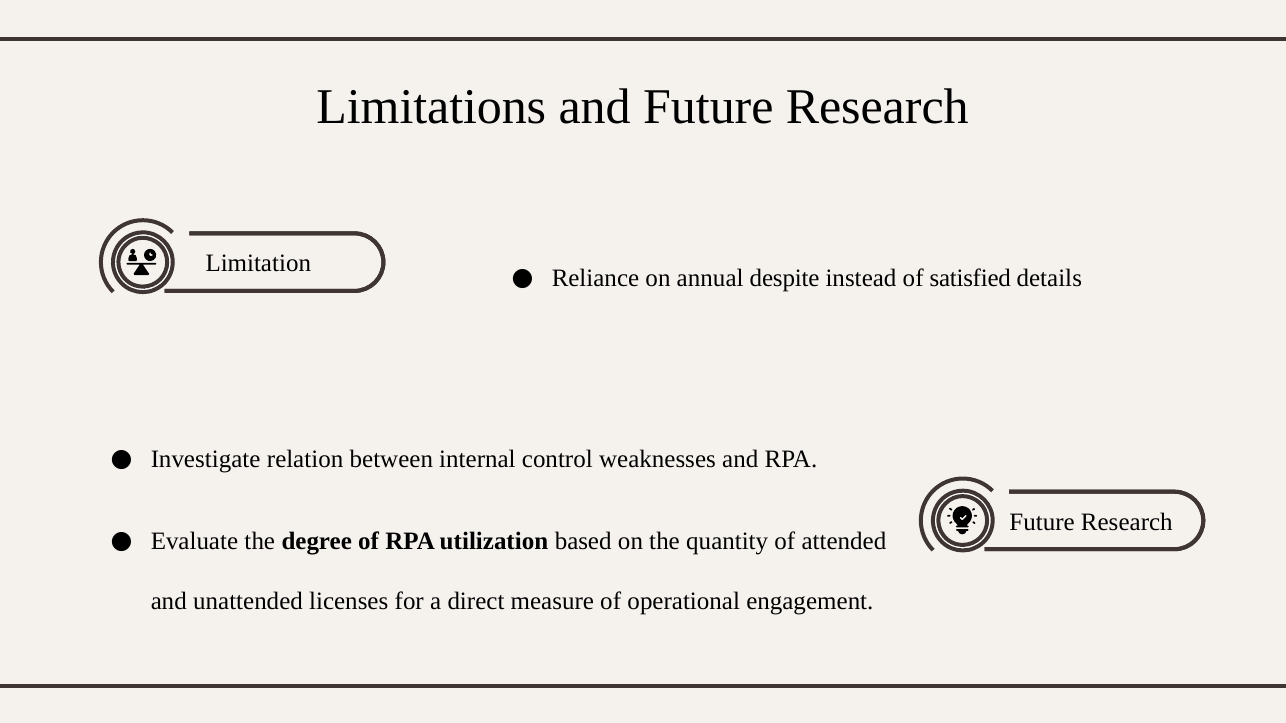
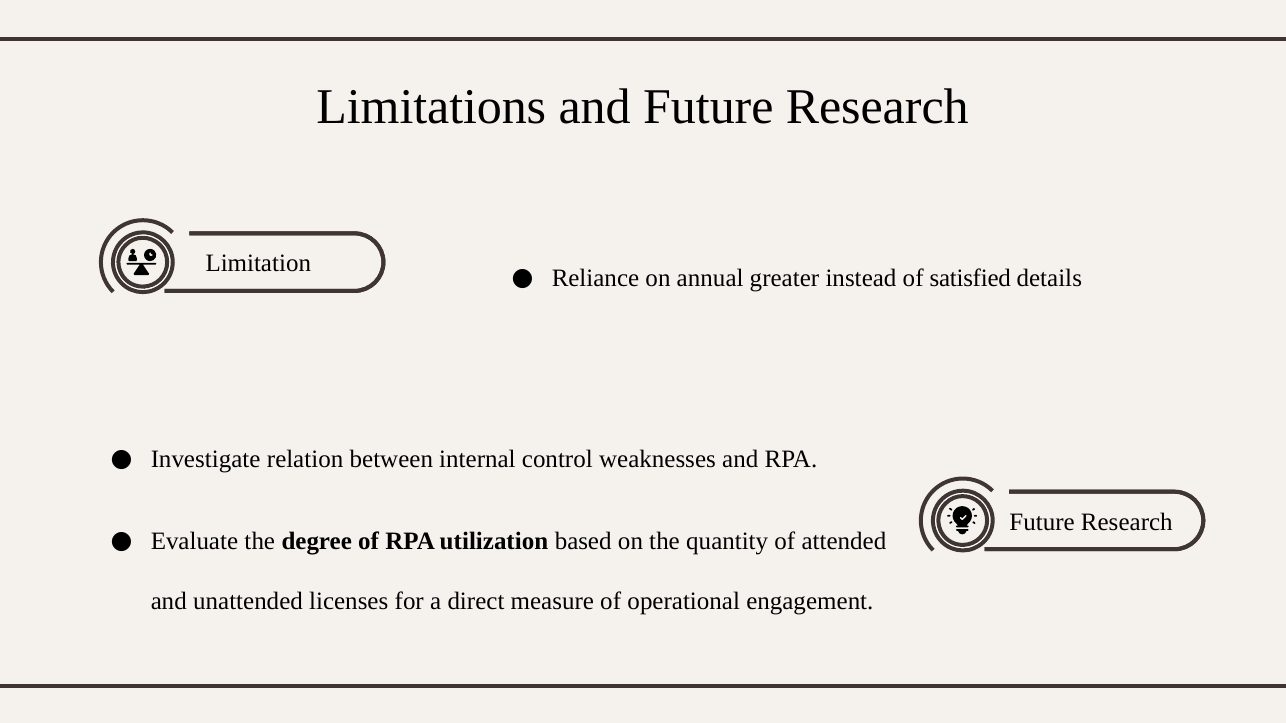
despite: despite -> greater (784, 278)
